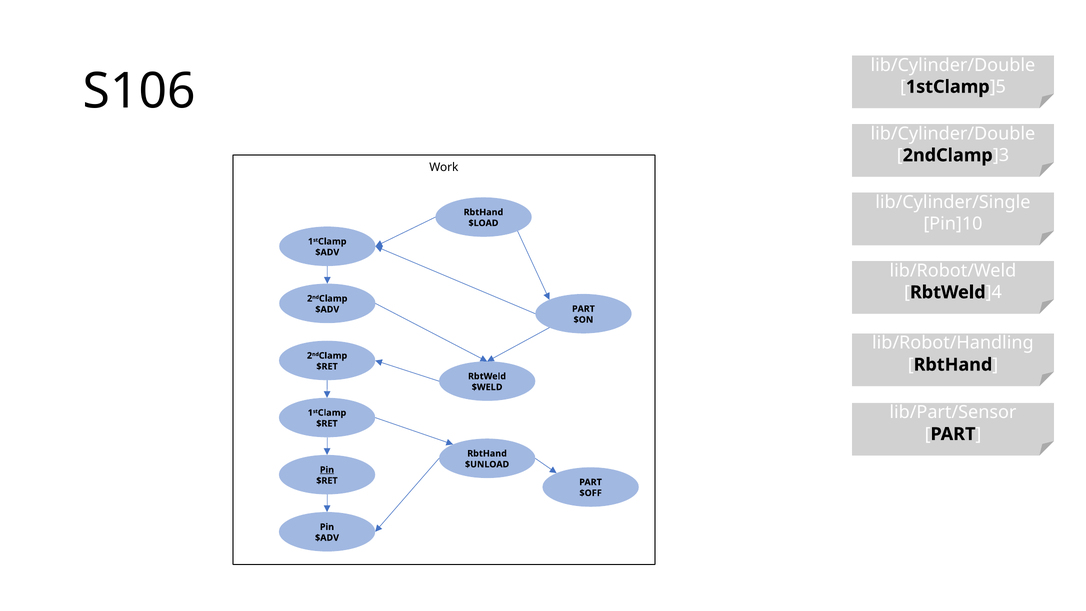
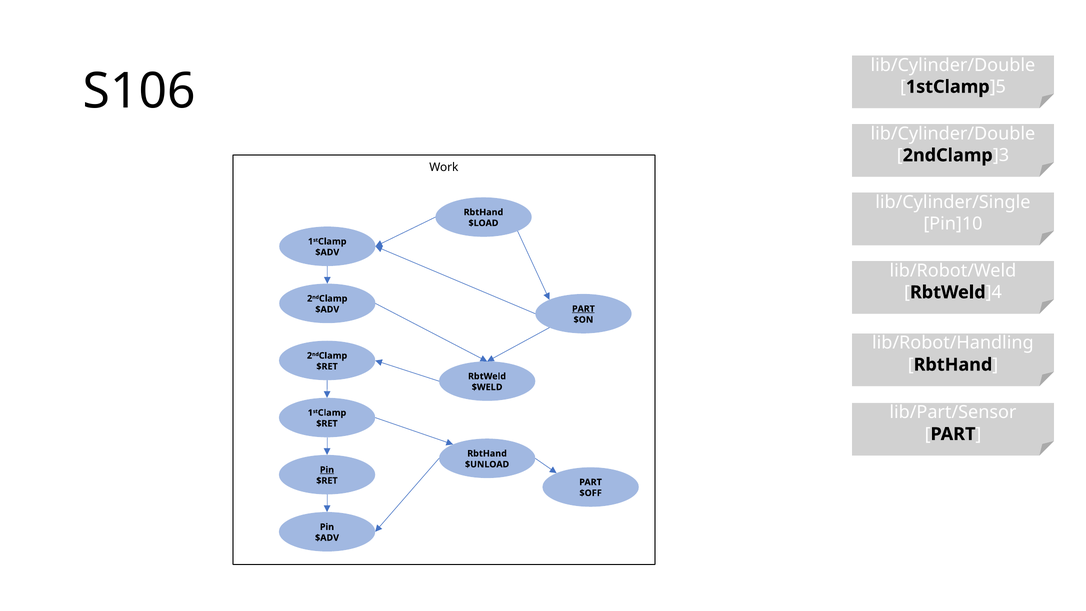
PART underline: none -> present (583, 309)
